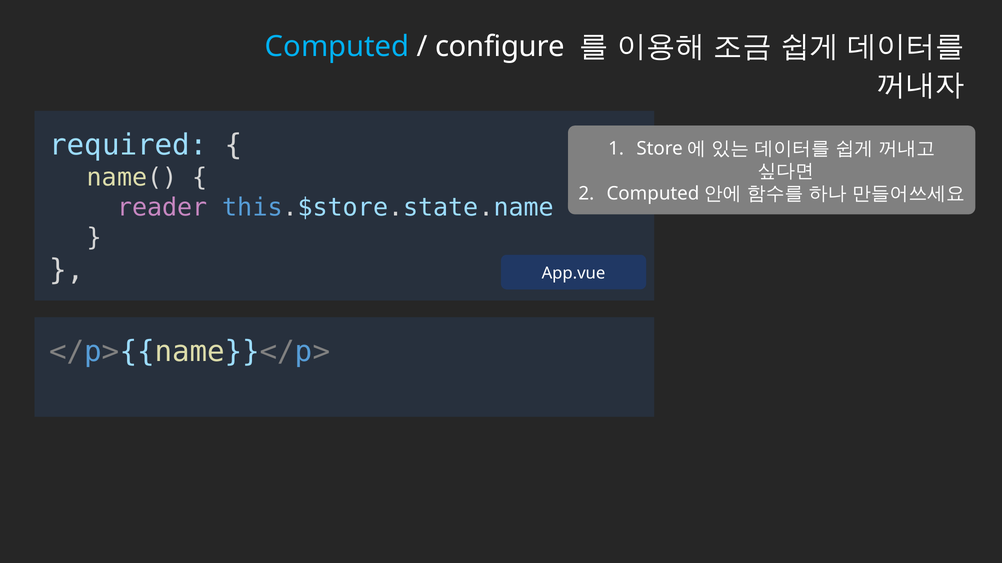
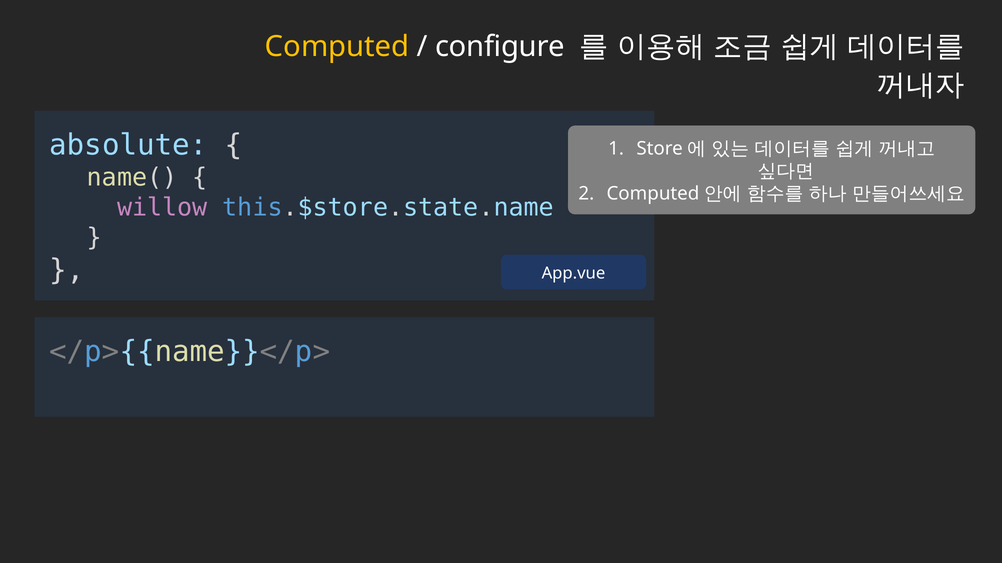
Computed colour: light blue -> yellow (337, 46)
required: required -> absolute (128, 145)
reader: reader -> willow (162, 208)
